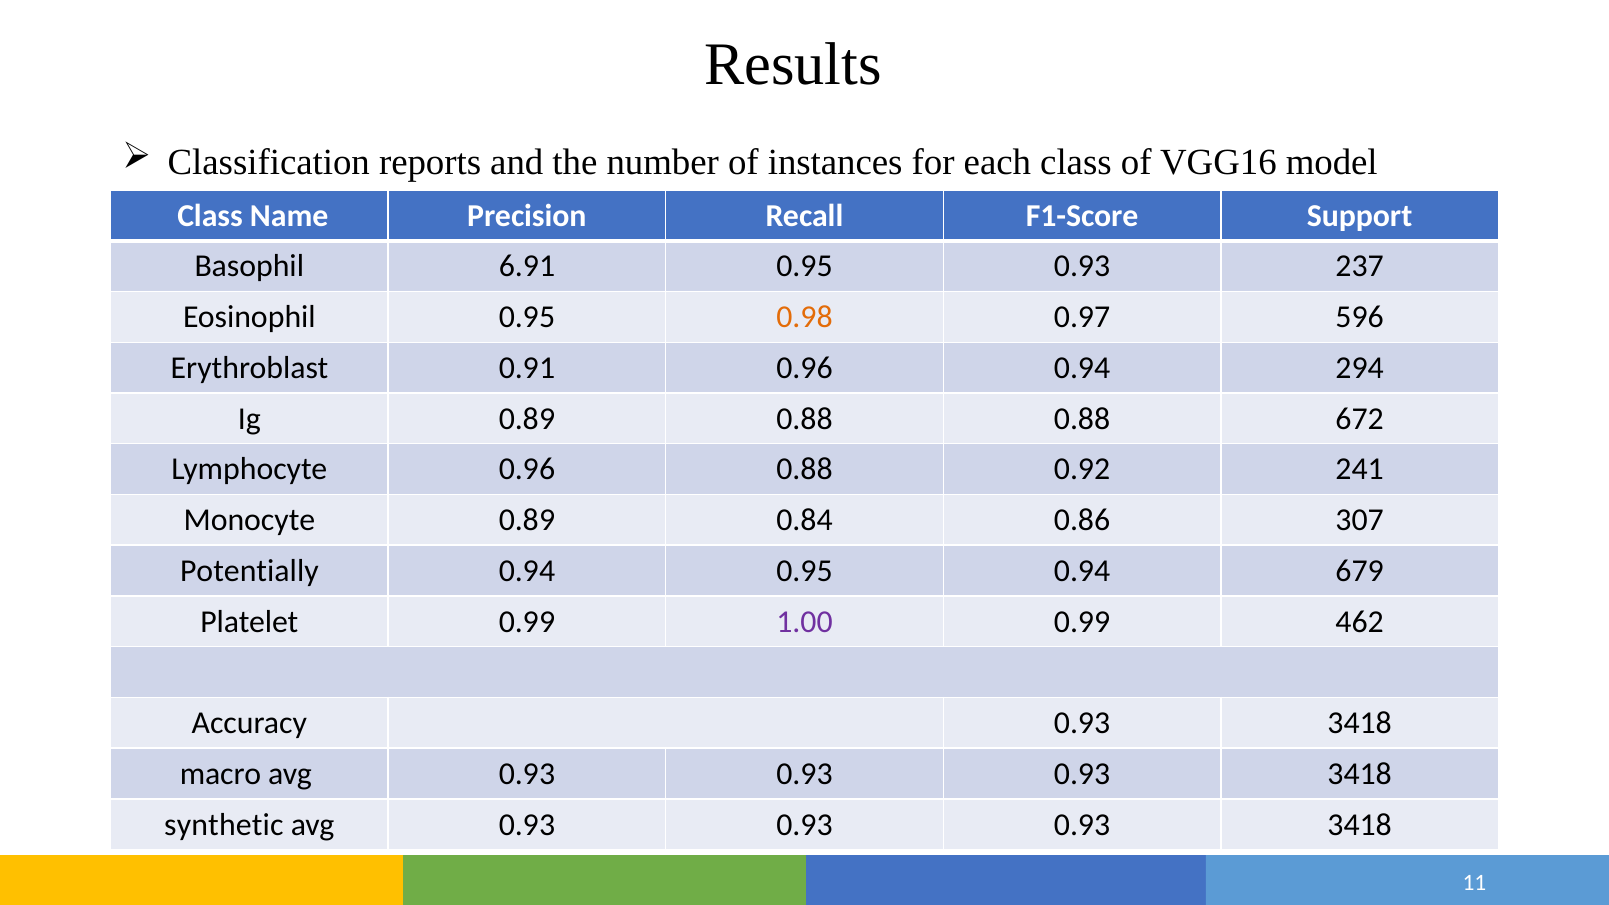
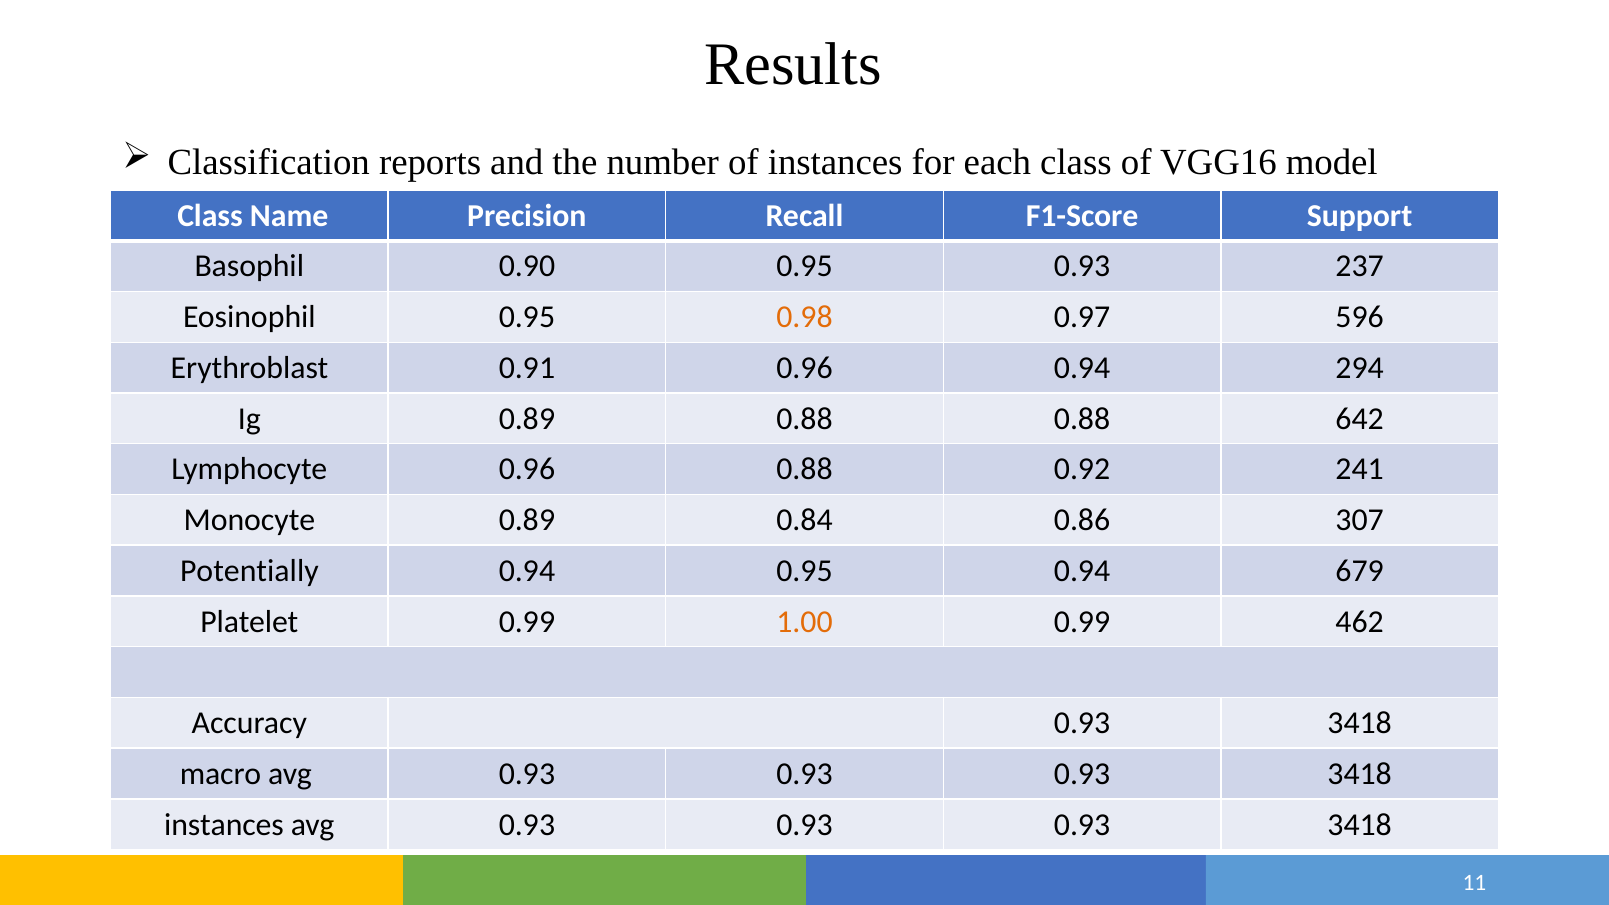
6.91: 6.91 -> 0.90 (527, 266)
672: 672 -> 642 (1360, 419)
1.00 colour: purple -> orange (805, 622)
synthetic: synthetic -> instances (224, 825)
